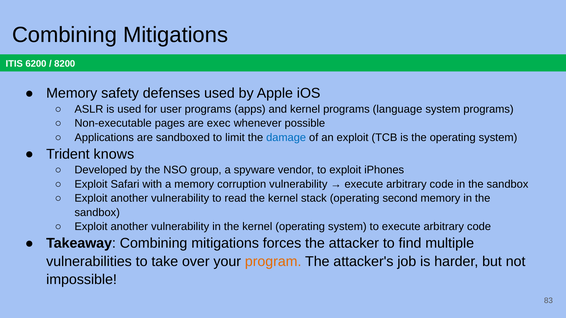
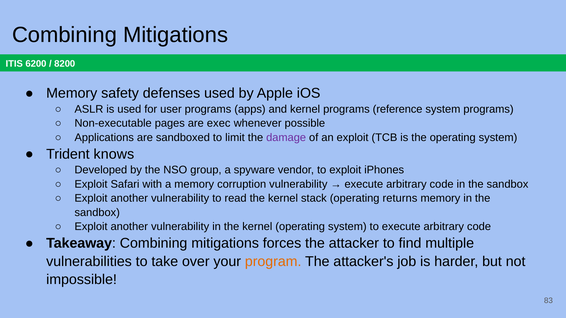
language: language -> reference (398, 109)
damage colour: blue -> purple (286, 138)
second: second -> returns (400, 199)
